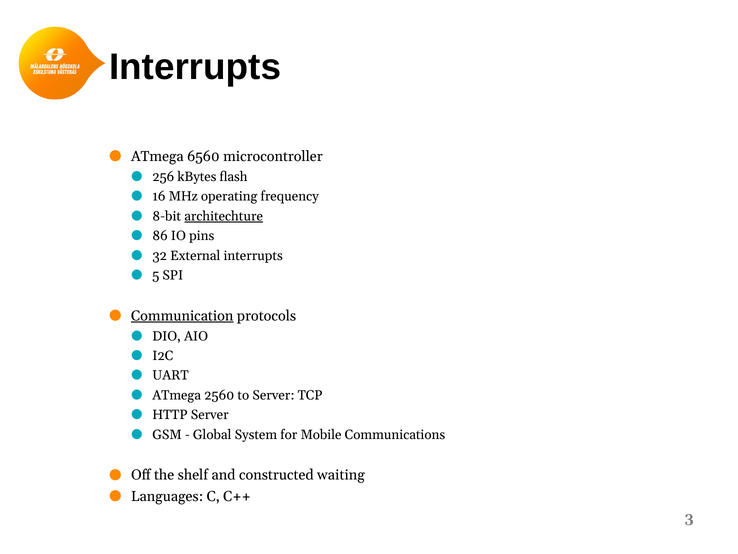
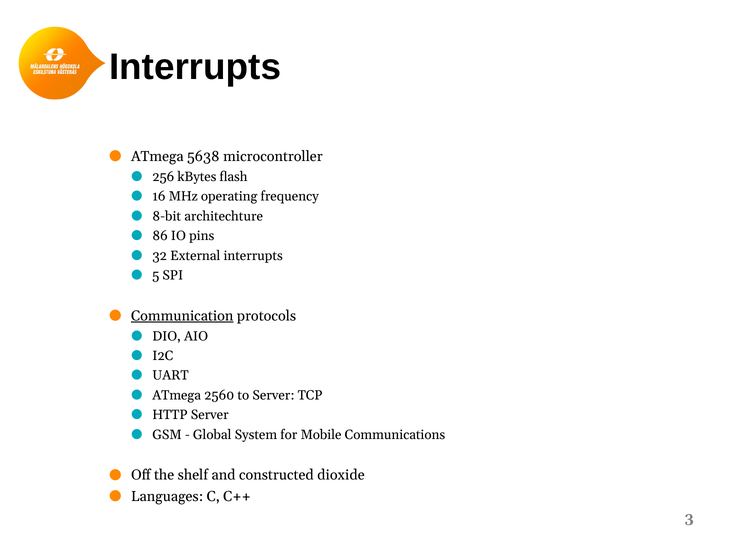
6560: 6560 -> 5638 (203, 156)
architechture underline: present -> none (224, 216)
waiting: waiting -> dioxide (341, 475)
